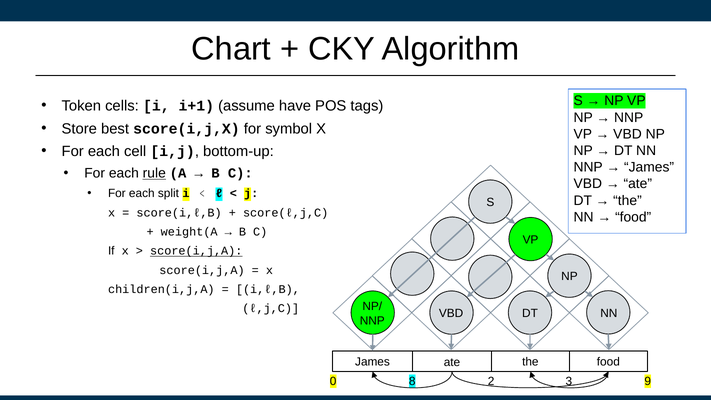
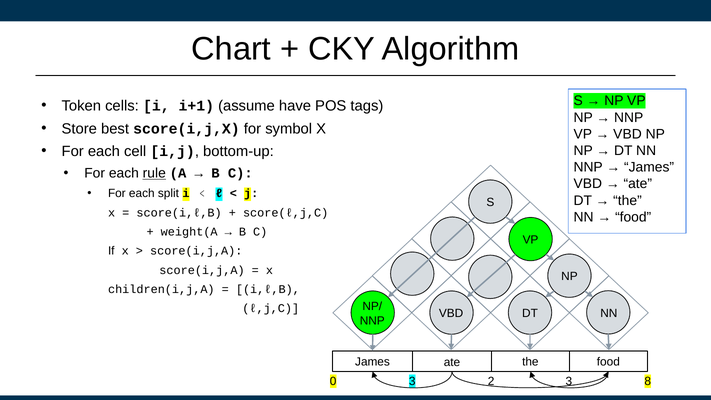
score(i,j,A underline: present -> none (196, 251)
0 8: 8 -> 3 (412, 381)
9: 9 -> 8 (648, 381)
